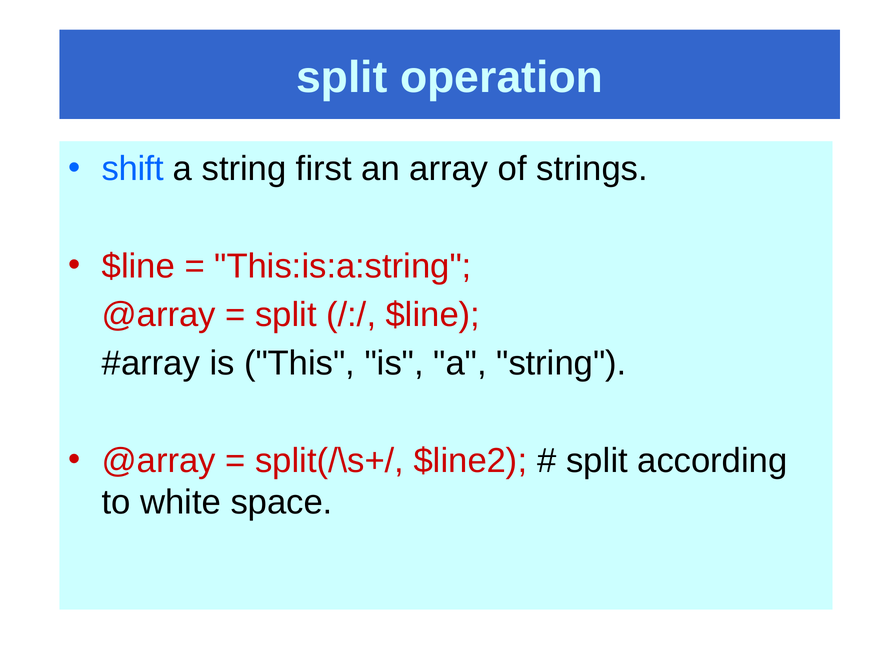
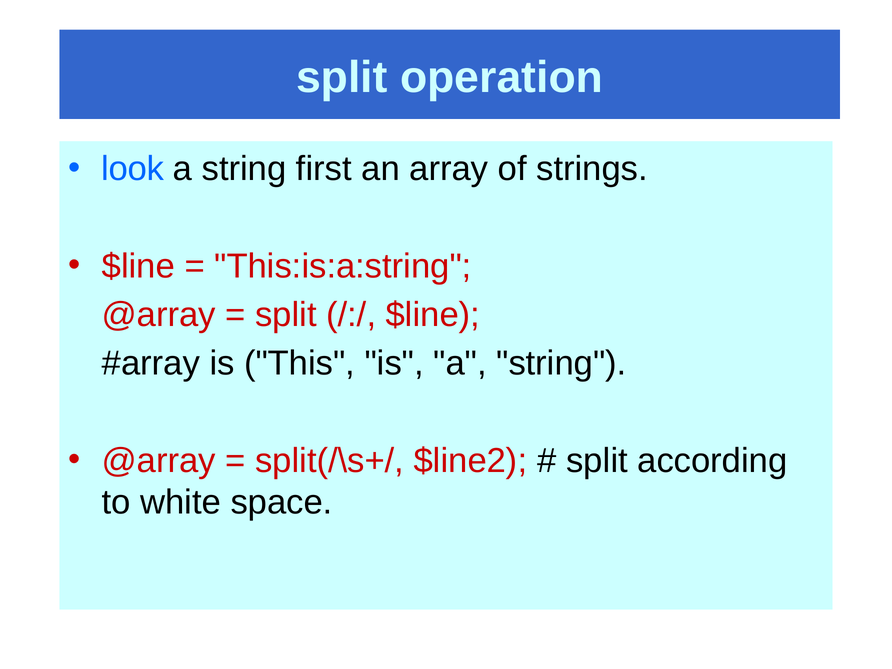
shift: shift -> look (133, 169)
